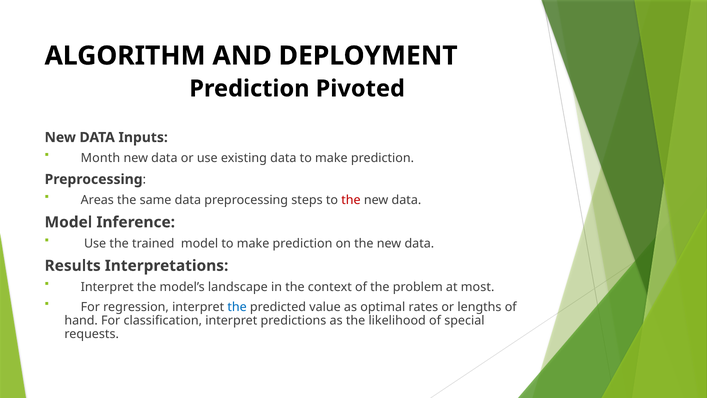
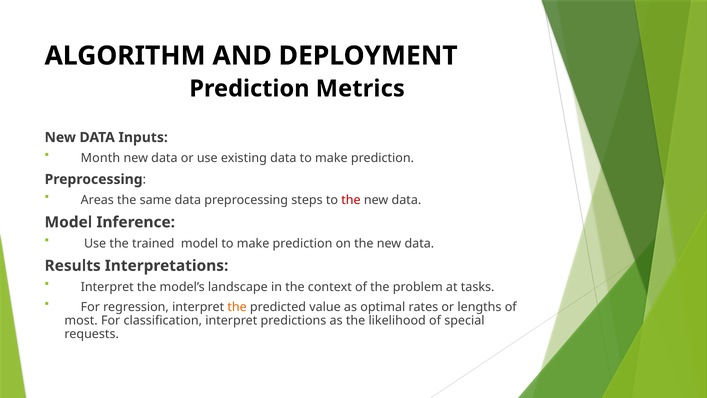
Pivoted: Pivoted -> Metrics (360, 89)
most: most -> tasks (478, 287)
the colour: blue -> orange (237, 307)
hand: hand -> most (81, 321)
